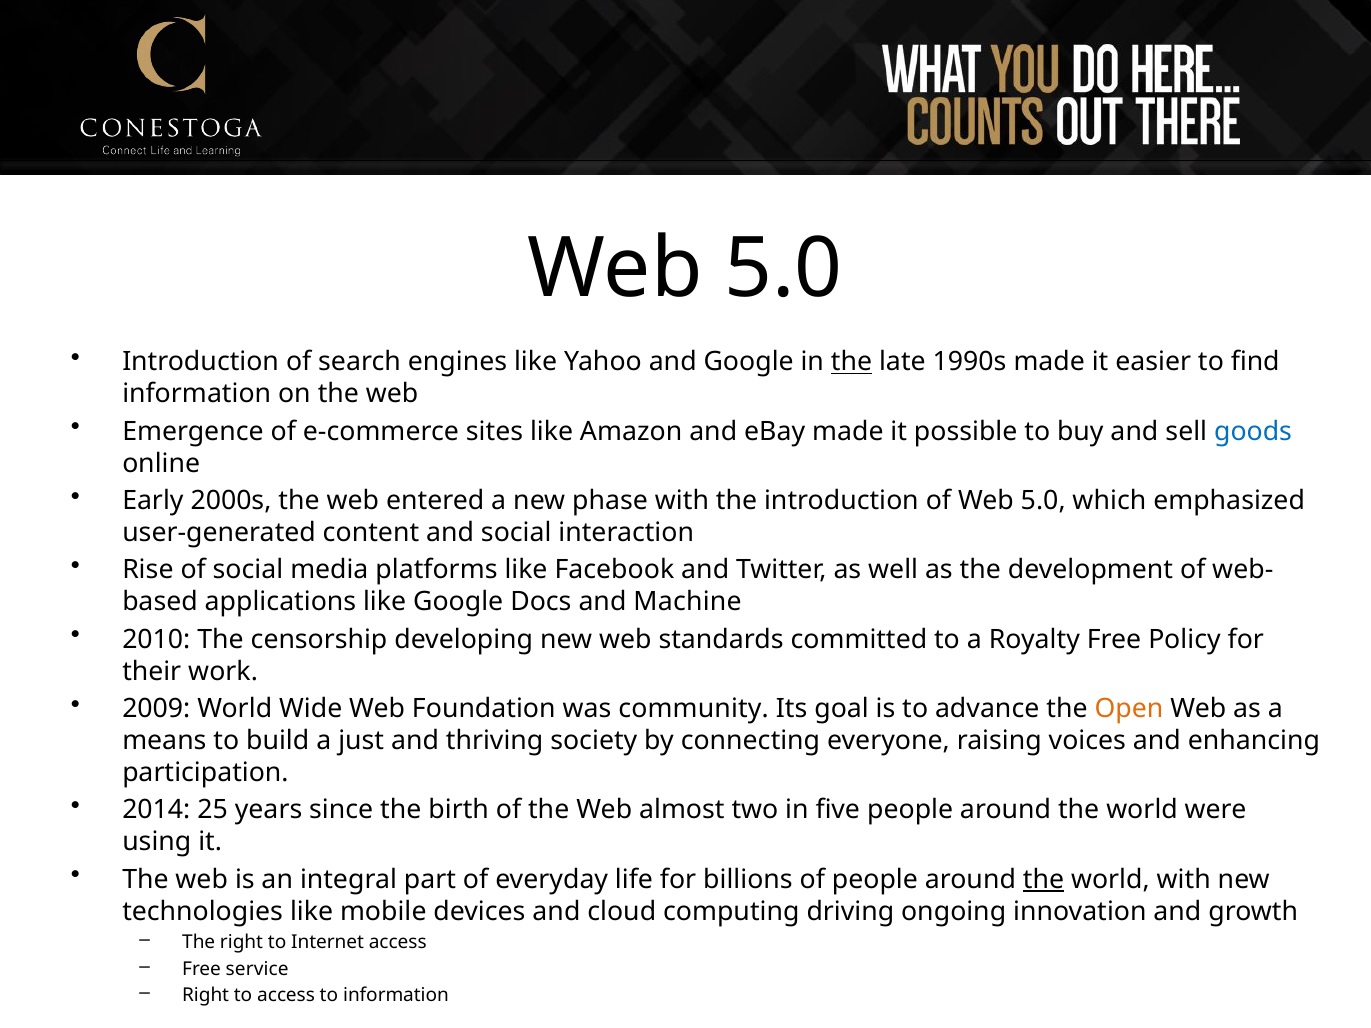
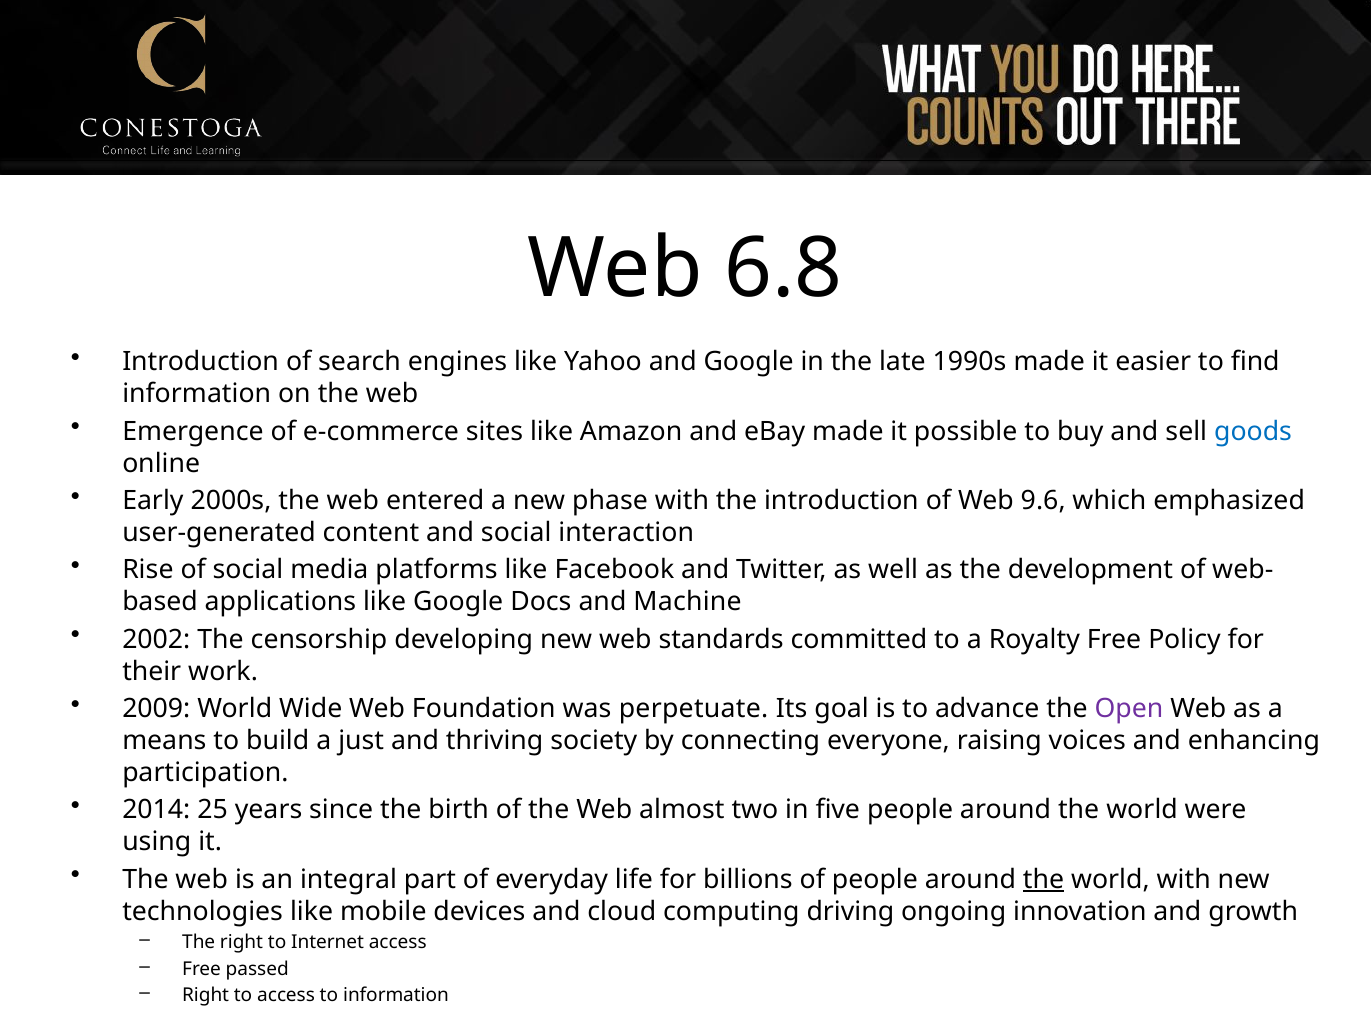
5.0: 5.0 -> 6.8 (784, 269)
the underline: present -> none (852, 362)
of Web 5.0: 5.0 -> 9.6 (1043, 501)
2010: 2010 -> 2002 (156, 640)
community: community -> perpetuate (694, 709)
Open colour: orange -> purple (1129, 709)
service: service -> passed (257, 969)
